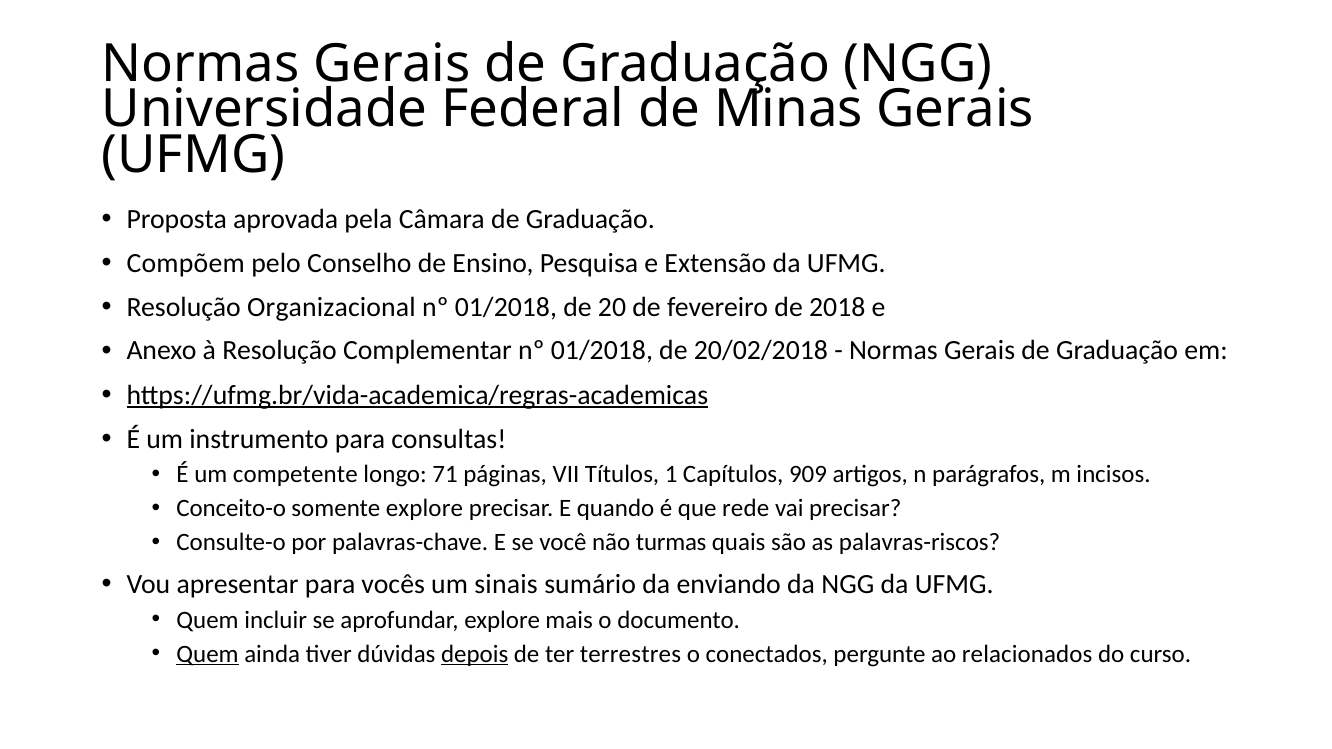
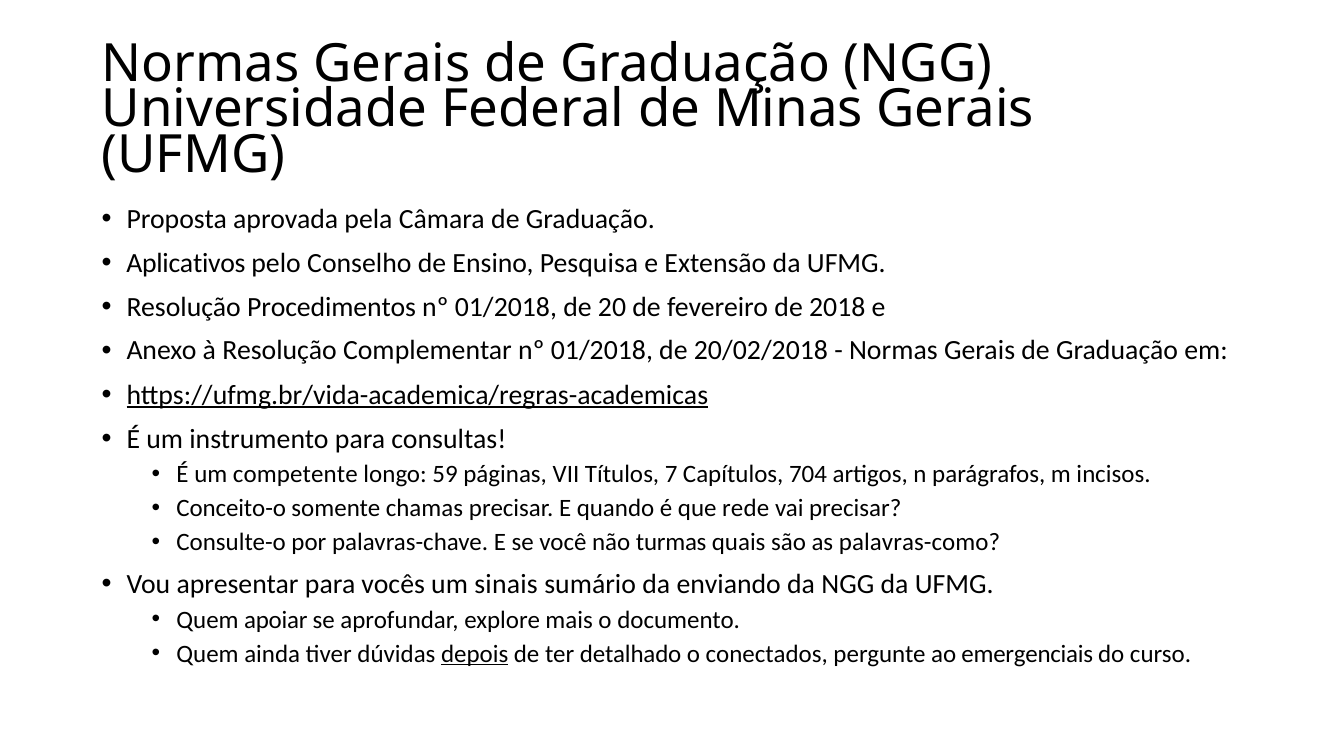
Compõem: Compõem -> Aplicativos (186, 263)
Organizacional: Organizacional -> Procedimentos (332, 307)
71: 71 -> 59 (445, 475)
1: 1 -> 7 (671, 475)
909: 909 -> 704 (808, 475)
somente explore: explore -> chamas (424, 508)
palavras-riscos: palavras-riscos -> palavras-como (920, 542)
incluir: incluir -> apoiar (276, 620)
Quem underline: present -> none (208, 654)
terrestres: terrestres -> detalhado (631, 654)
relacionados: relacionados -> emergenciais (1027, 654)
